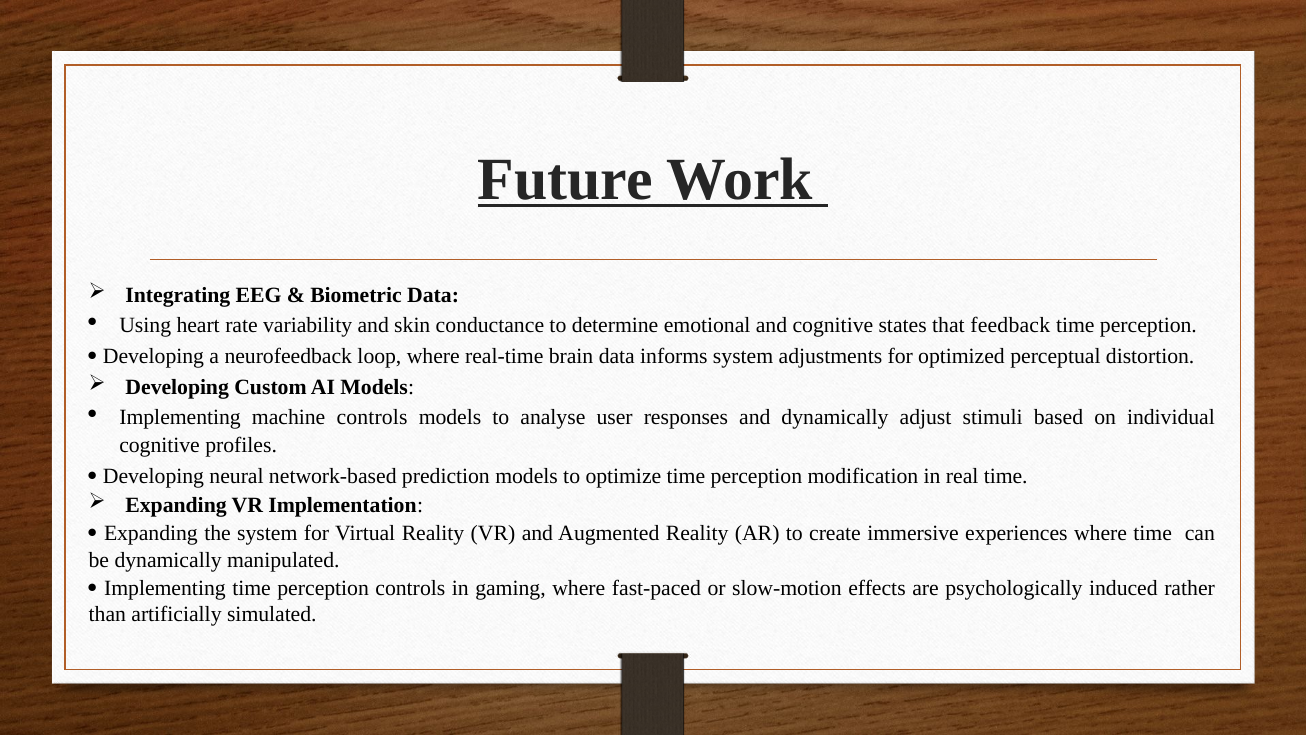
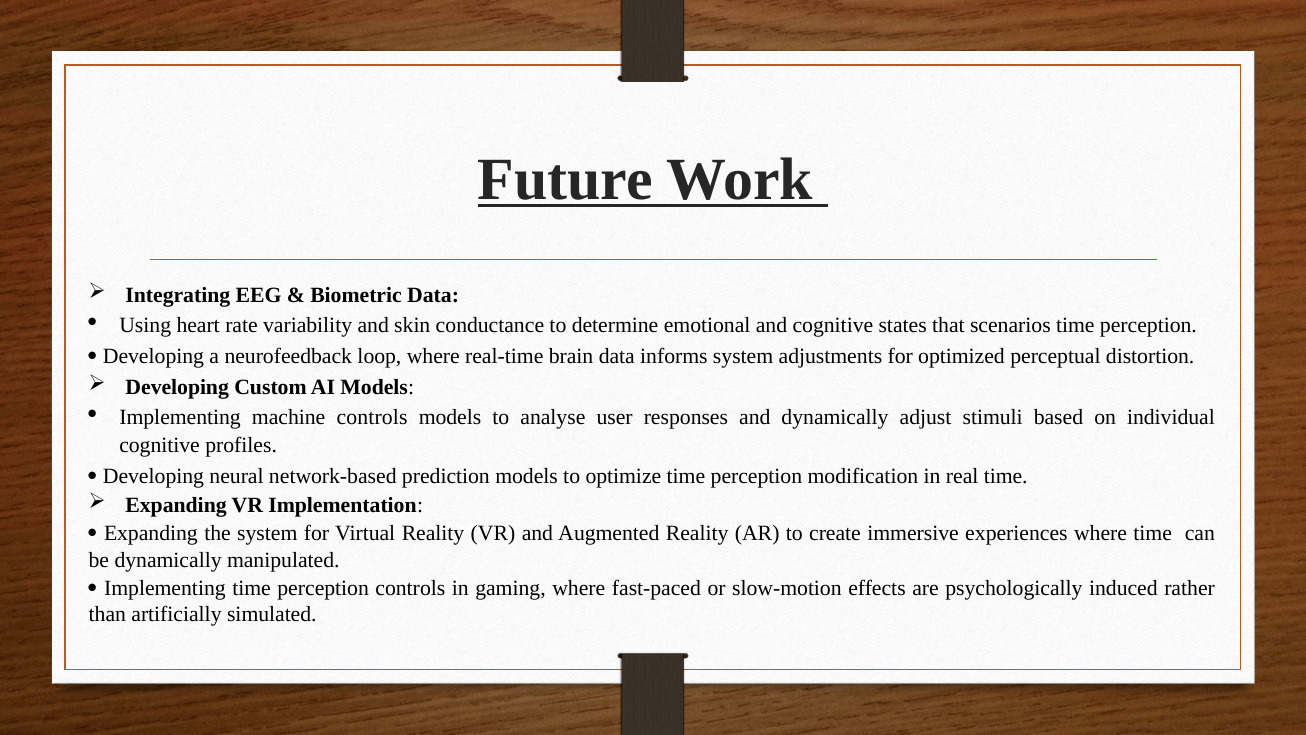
feedback: feedback -> scenarios (1010, 325)
